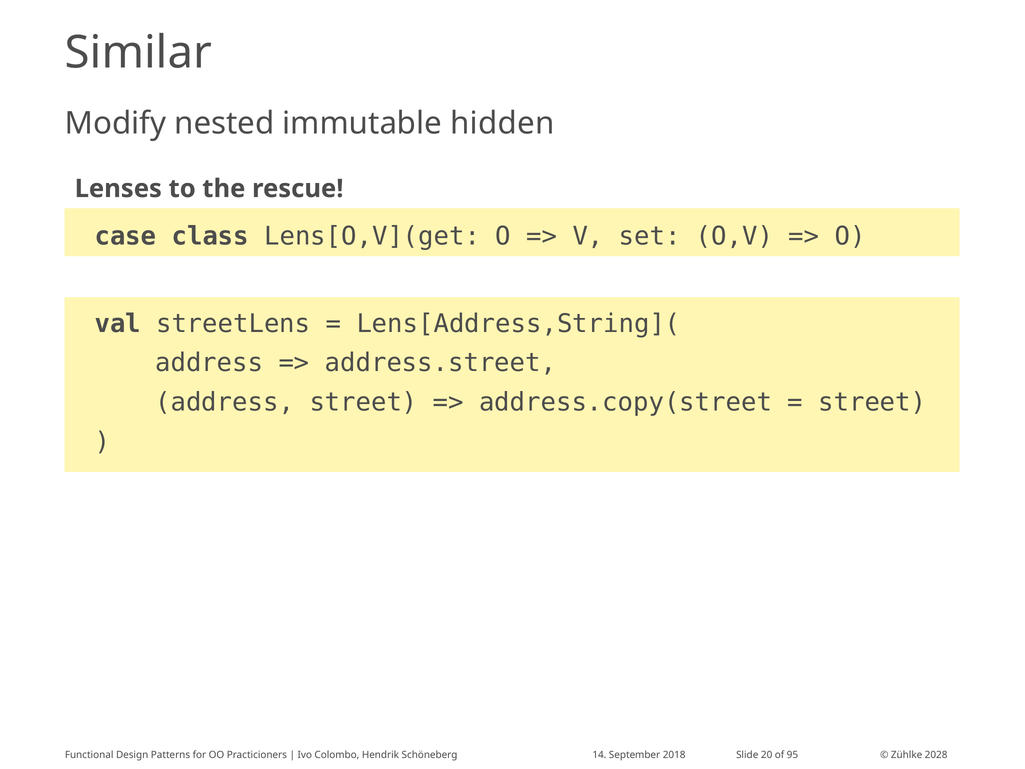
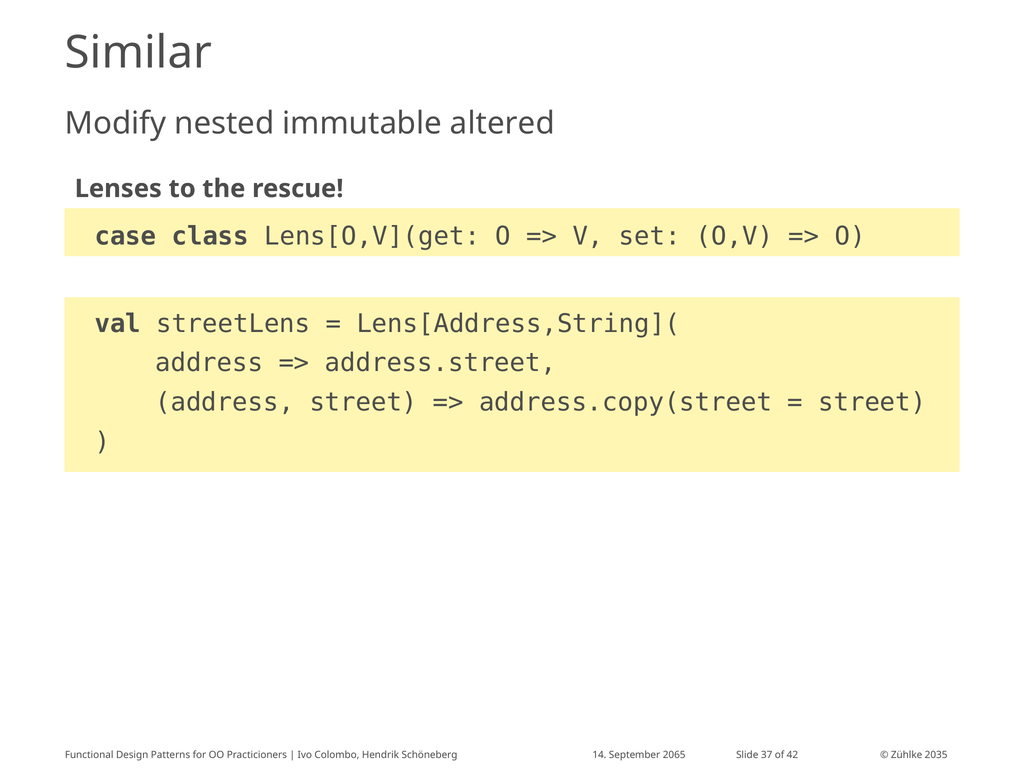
hidden: hidden -> altered (502, 123)
2018: 2018 -> 2065 (674, 755)
20: 20 -> 37 (767, 755)
95: 95 -> 42 (792, 755)
2028: 2028 -> 2035 (936, 755)
